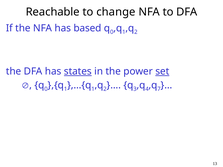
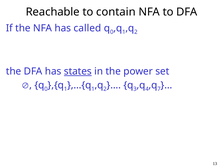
change: change -> contain (116, 12)
based: based -> called (87, 28)
set underline: present -> none (162, 71)
